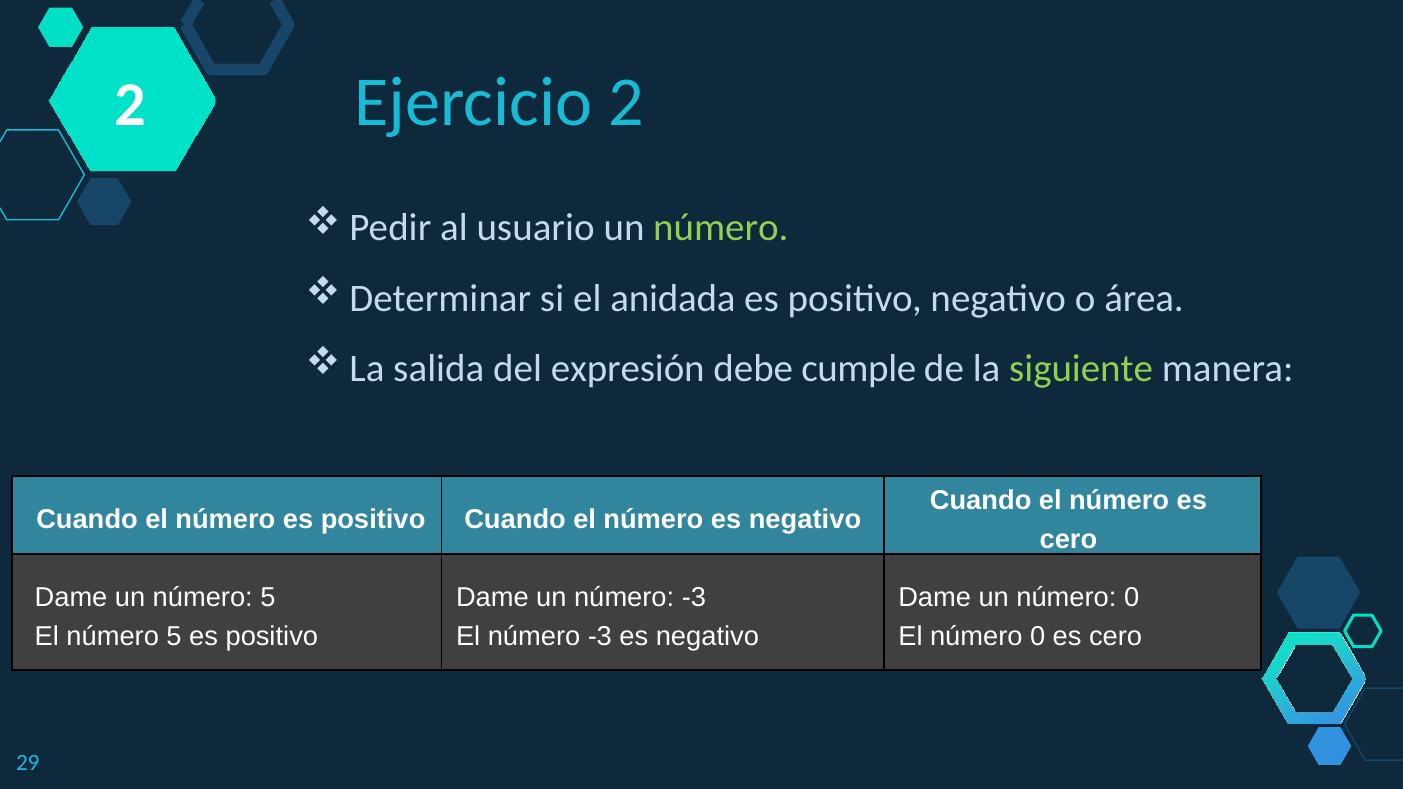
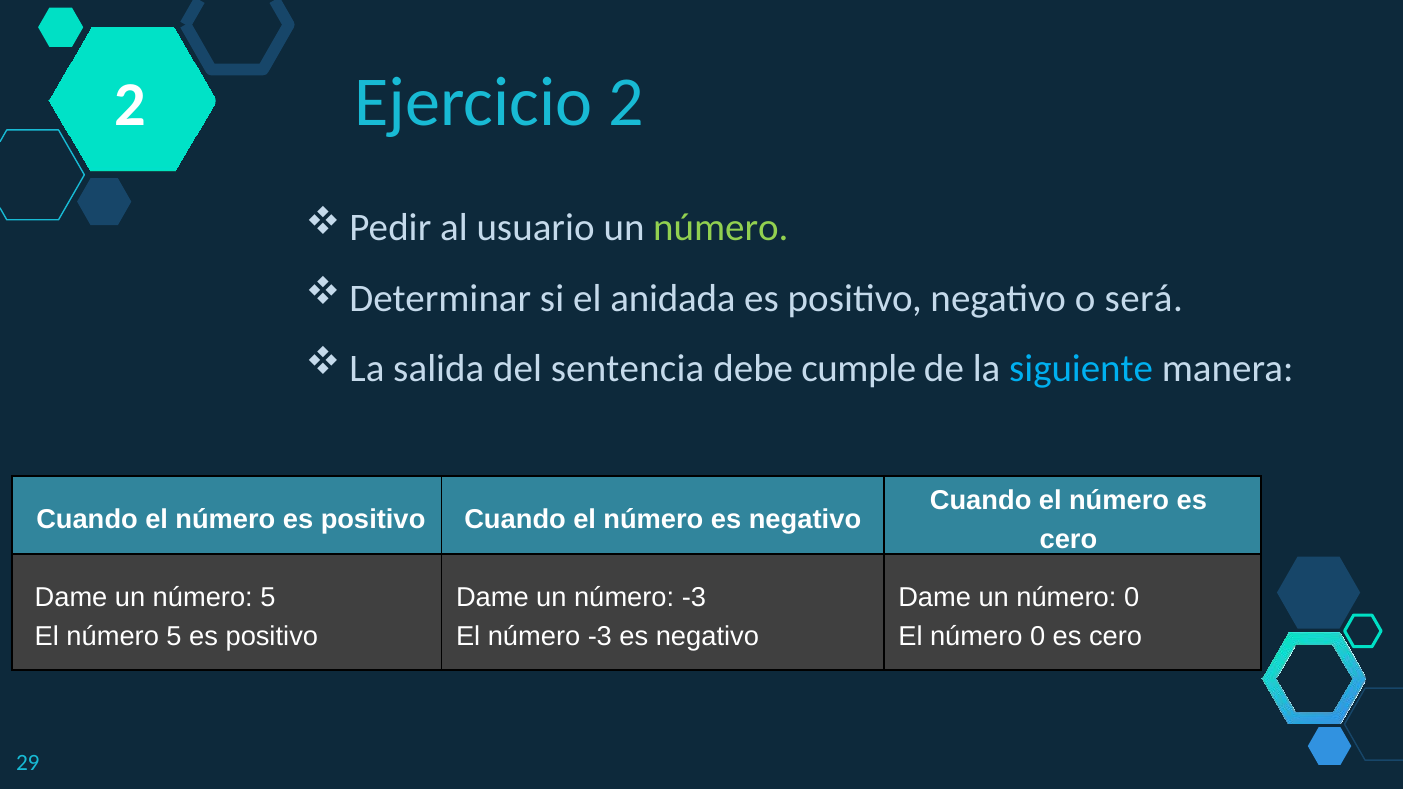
área: área -> será (1144, 298)
expresión: expresión -> sentencia (628, 368)
siguiente colour: light green -> light blue (1081, 368)
